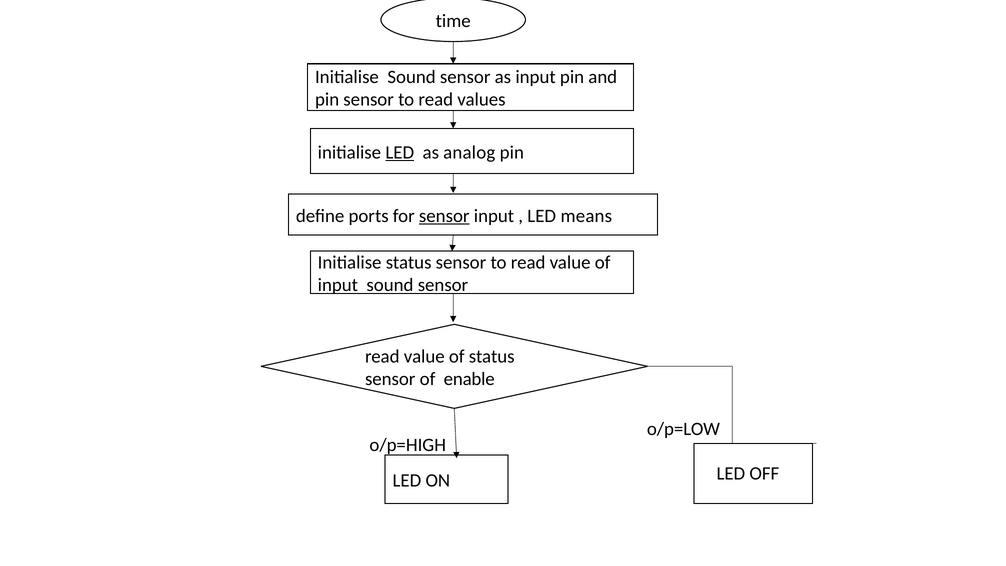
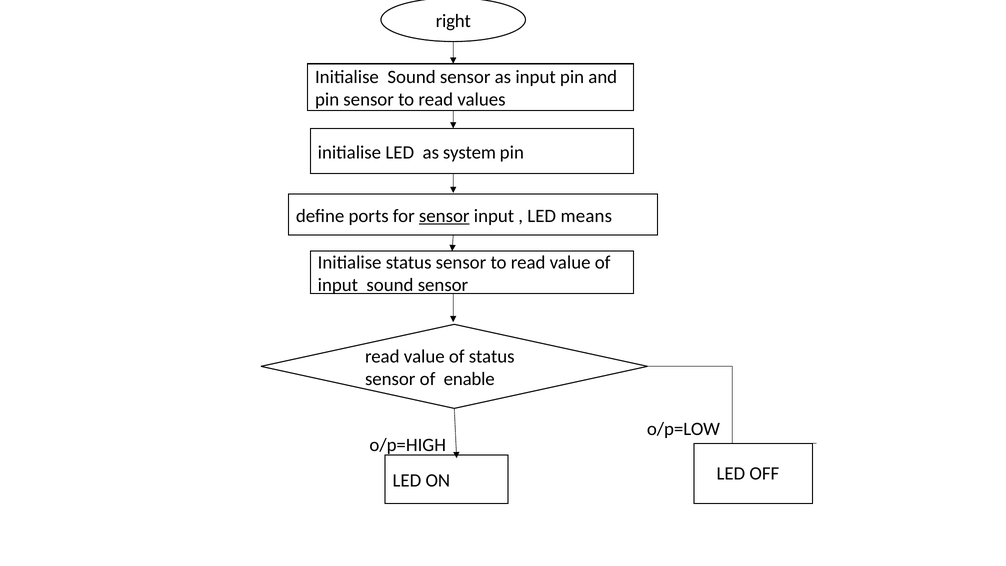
time: time -> right (453, 21)
LED underline: present -> none (400, 152)
analog: analog -> system (469, 152)
